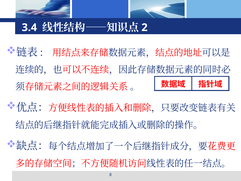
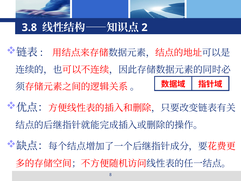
3.4: 3.4 -> 3.8 (29, 27)
